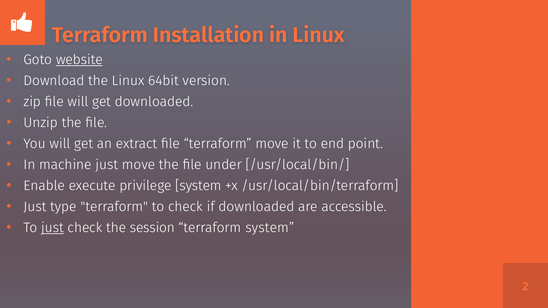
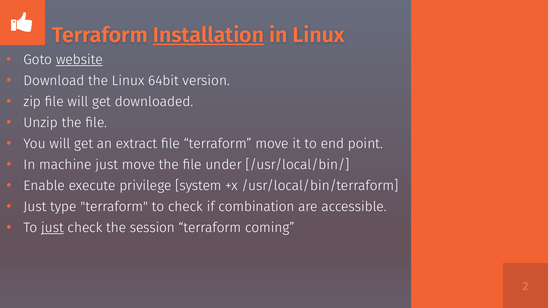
Installation underline: none -> present (209, 35)
if downloaded: downloaded -> combination (257, 207)
terraform system: system -> coming (270, 228)
